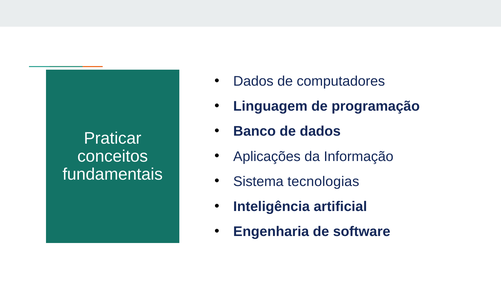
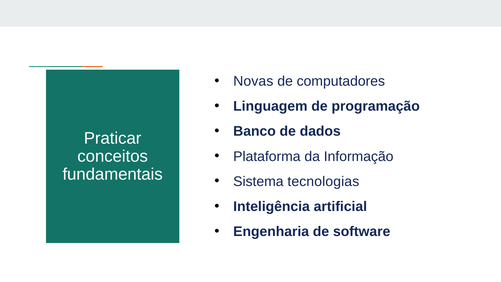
Dados: Dados -> Novas (253, 81)
Aplicações: Aplicações -> Plataforma (267, 156)
